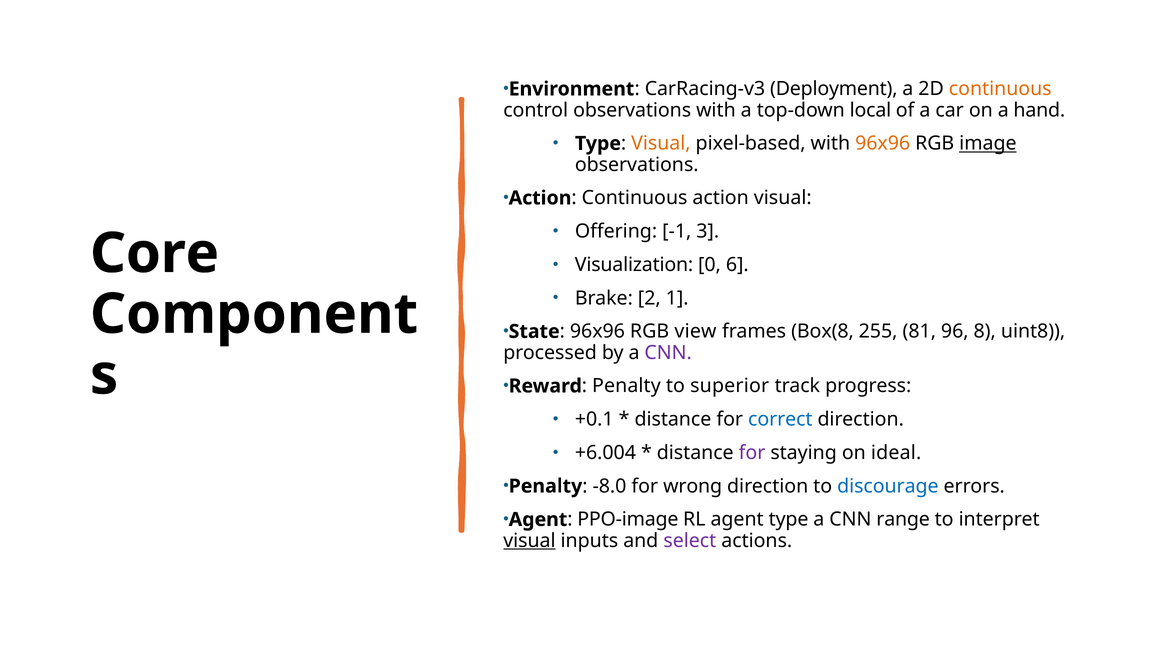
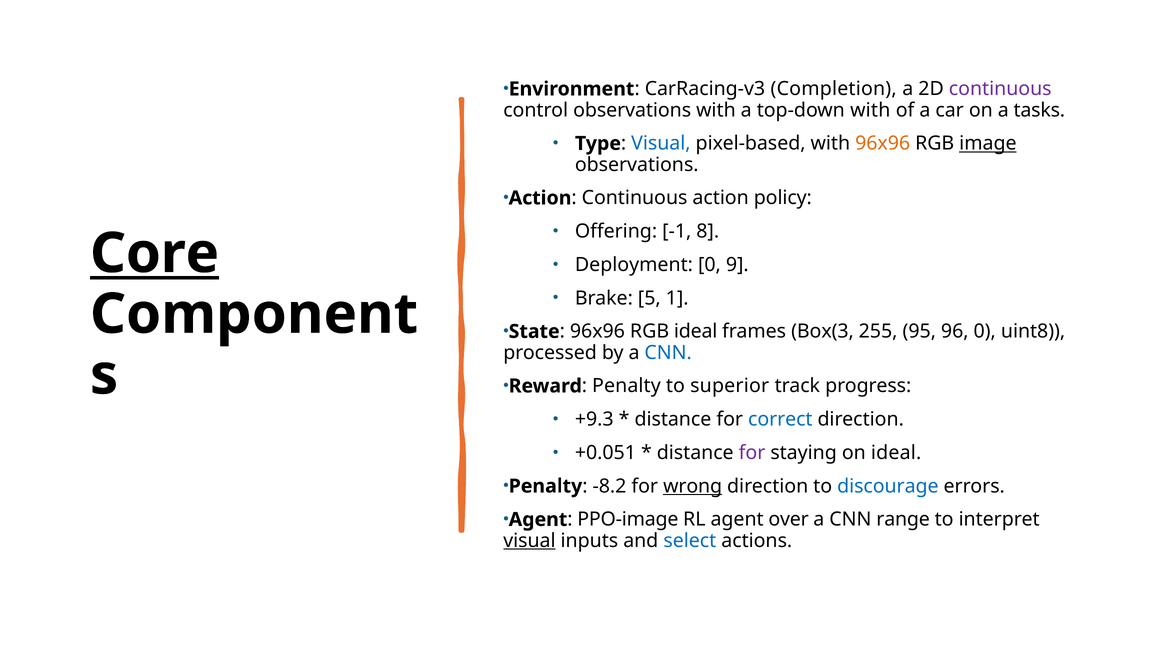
Deployment: Deployment -> Completion (834, 89)
continuous colour: orange -> purple (1000, 89)
top-down local: local -> with (870, 110)
hand: hand -> tasks (1039, 110)
Visual colour: orange -> blue (661, 144)
action visual: visual -> policy (783, 198)
3: 3 -> 8 (708, 232)
Core underline: none -> present (155, 254)
Visualization: Visualization -> Deployment (634, 265)
6: 6 -> 9 (737, 265)
2: 2 -> 5 (649, 298)
RGB view: view -> ideal (696, 332)
Box(8: Box(8 -> Box(3 (822, 332)
81: 81 -> 95 (919, 332)
96 8: 8 -> 0 (985, 332)
CNN colour: purple -> blue (668, 353)
+0.1: +0.1 -> +9.3 (594, 420)
+6.004: +6.004 -> +0.051 (605, 453)
-8.0: -8.0 -> -8.2 (609, 487)
wrong underline: none -> present (693, 487)
agent type: type -> over (789, 520)
select colour: purple -> blue (690, 541)
